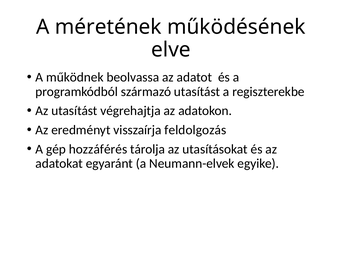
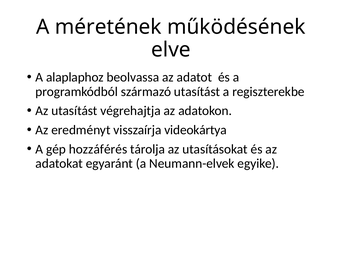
működnek: működnek -> alaplaphoz (75, 77)
feldolgozás: feldolgozás -> videokártya (196, 130)
